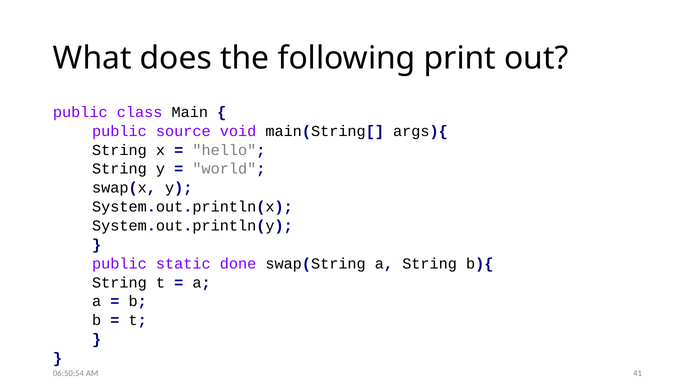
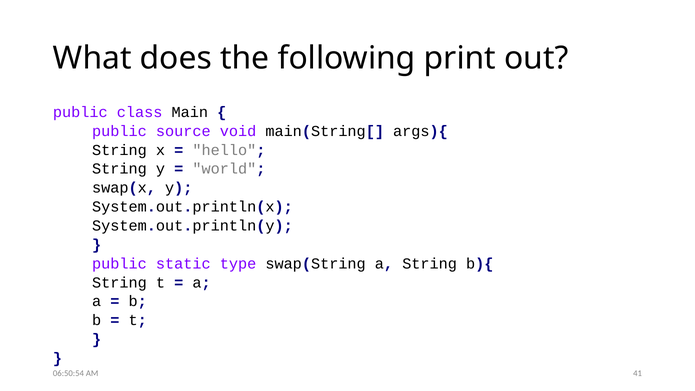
done: done -> type (238, 264)
